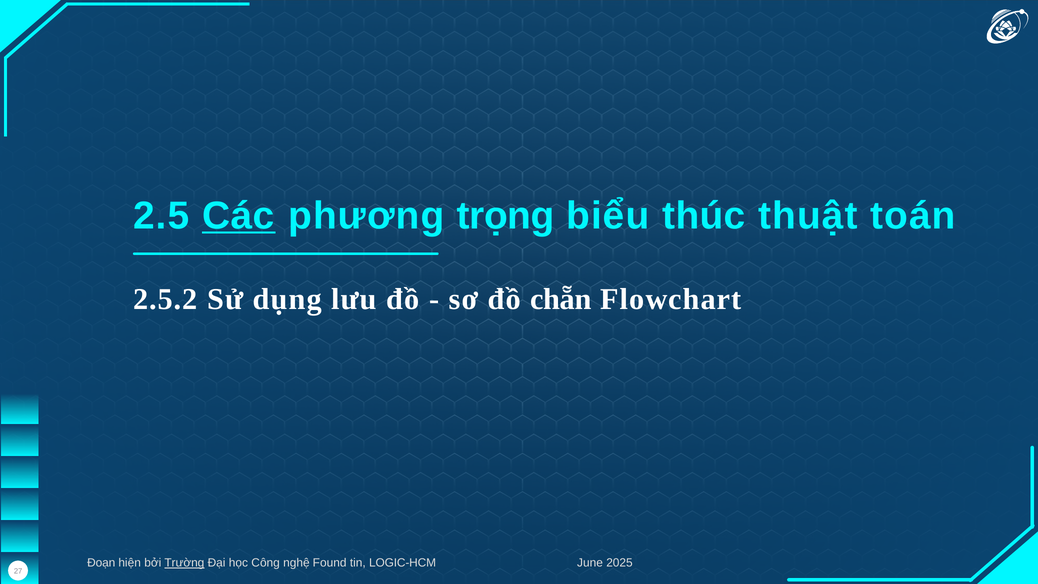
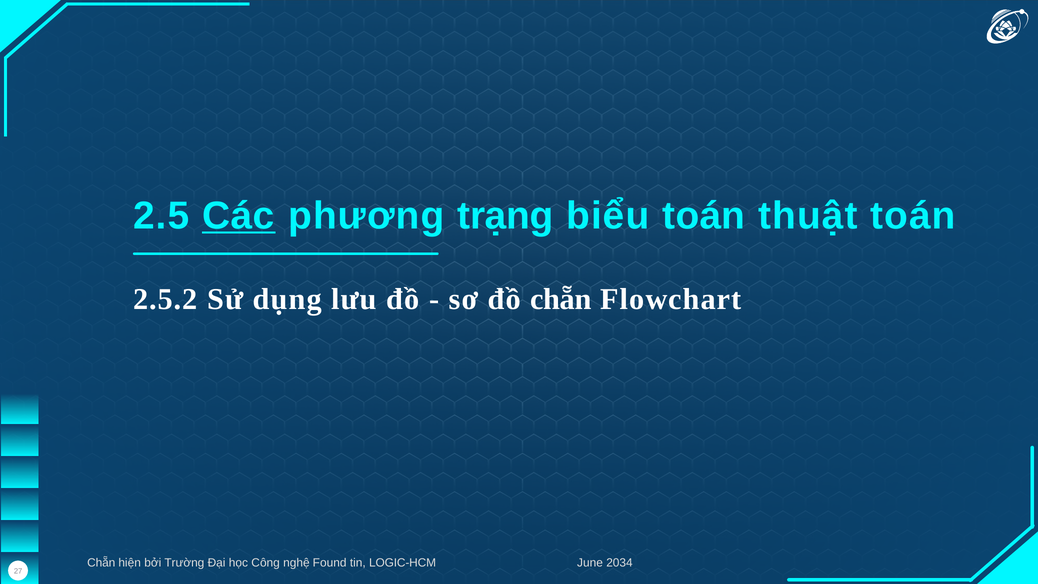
trọng: trọng -> trạng (505, 216)
biểu thúc: thúc -> toán (704, 216)
Đoạn: Đoạn -> Chẵn (101, 563)
Trường underline: present -> none (184, 563)
2025: 2025 -> 2034 (619, 563)
